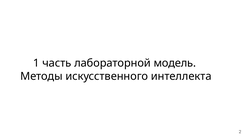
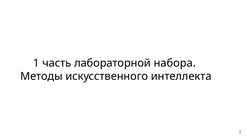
модель: модель -> набора (175, 63)
